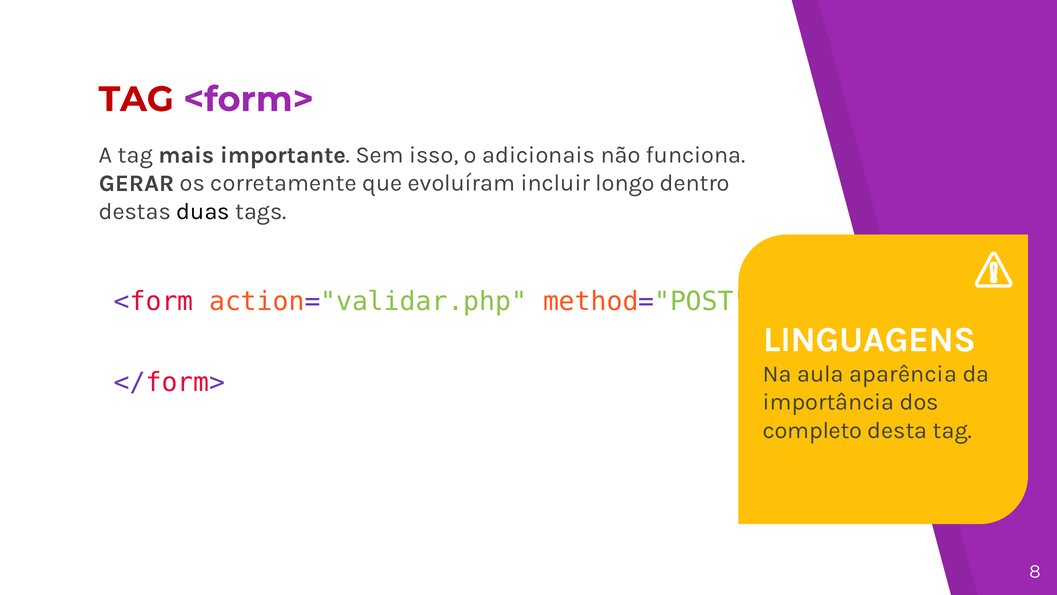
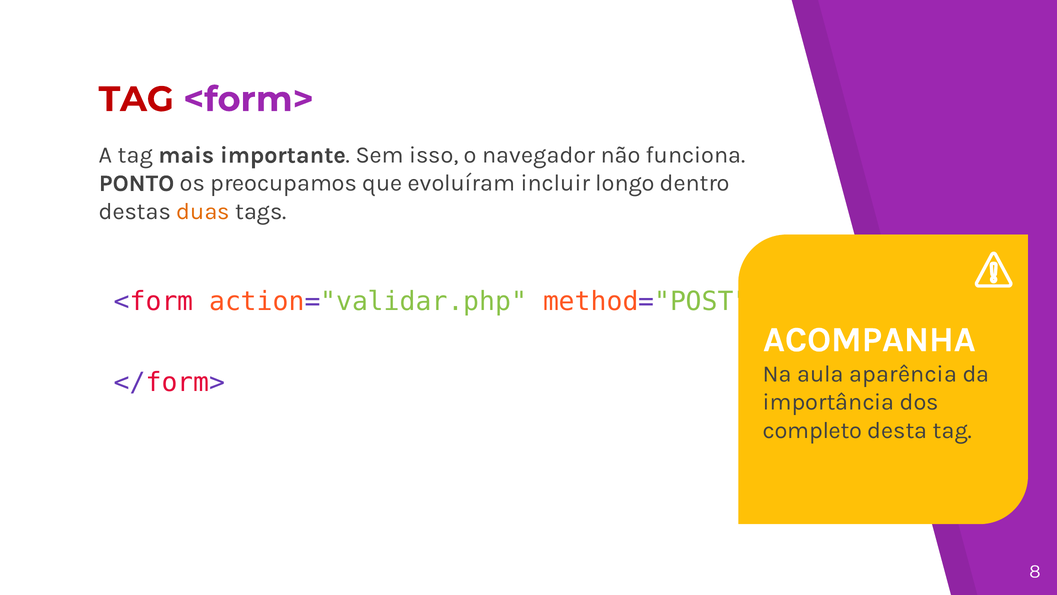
adicionais: adicionais -> navegador (539, 155)
GERAR: GERAR -> PONTO (137, 183)
corretamente: corretamente -> preocupamos (284, 183)
duas colour: black -> orange (203, 211)
LINGUAGENS: LINGUAGENS -> ACOMPANHA (869, 339)
